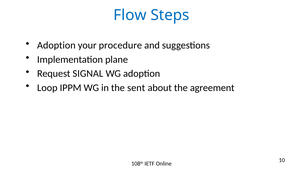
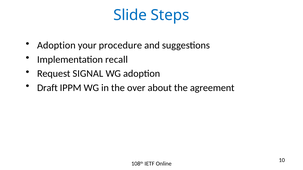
Flow: Flow -> Slide (130, 15)
plane: plane -> recall (117, 60)
Loop: Loop -> Draft (47, 88)
sent: sent -> over (136, 88)
